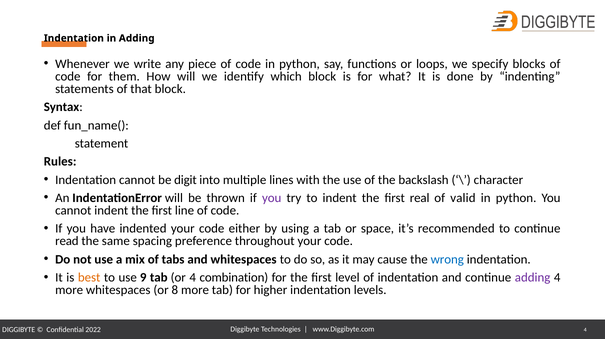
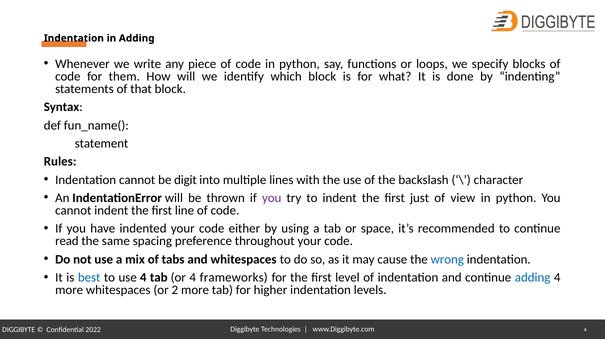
real: real -> just (420, 198)
valid: valid -> view (463, 198)
best colour: orange -> blue (89, 278)
use 9: 9 -> 4 (143, 278)
combination: combination -> frameworks (234, 278)
adding colour: purple -> blue (533, 278)
8: 8 -> 2 (175, 291)
